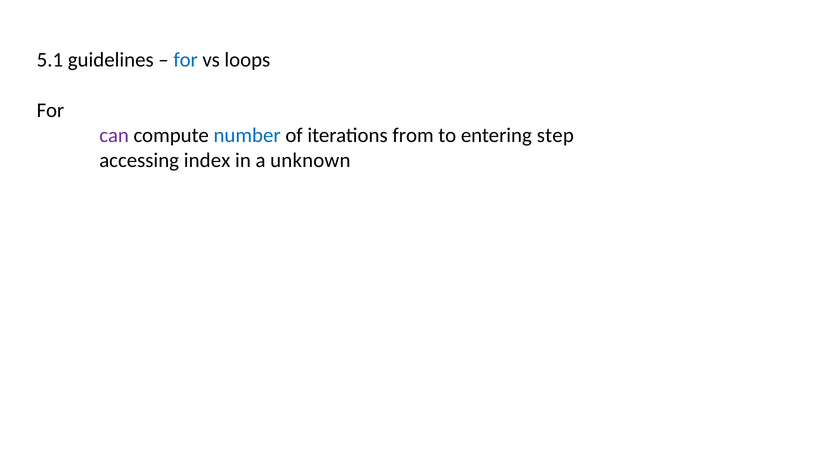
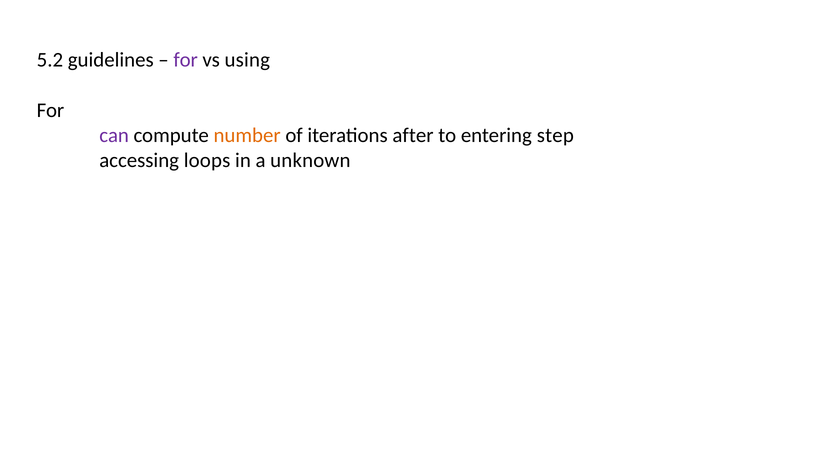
5.1: 5.1 -> 5.2 (50, 60)
for colour: blue -> purple (186, 60)
loops: loops -> using (247, 60)
number colour: blue -> orange (247, 135)
from: from -> after (413, 135)
index: index -> loops (207, 160)
